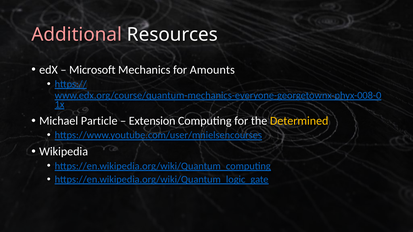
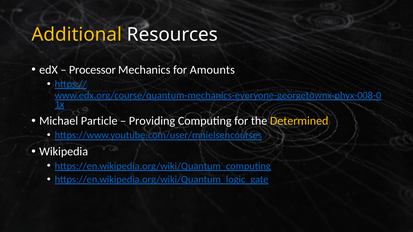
Additional colour: pink -> yellow (77, 35)
Microsoft: Microsoft -> Processor (92, 70)
Extension: Extension -> Providing (152, 121)
